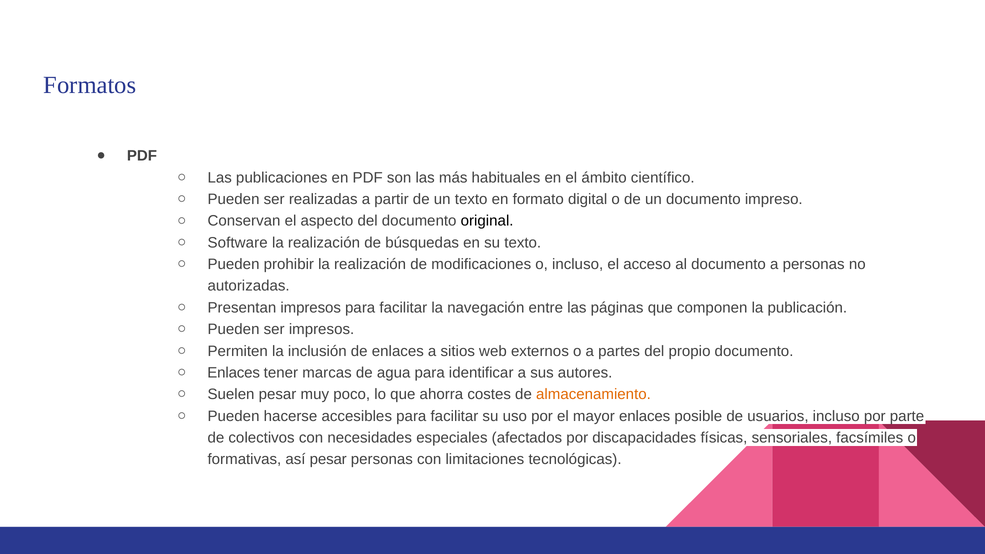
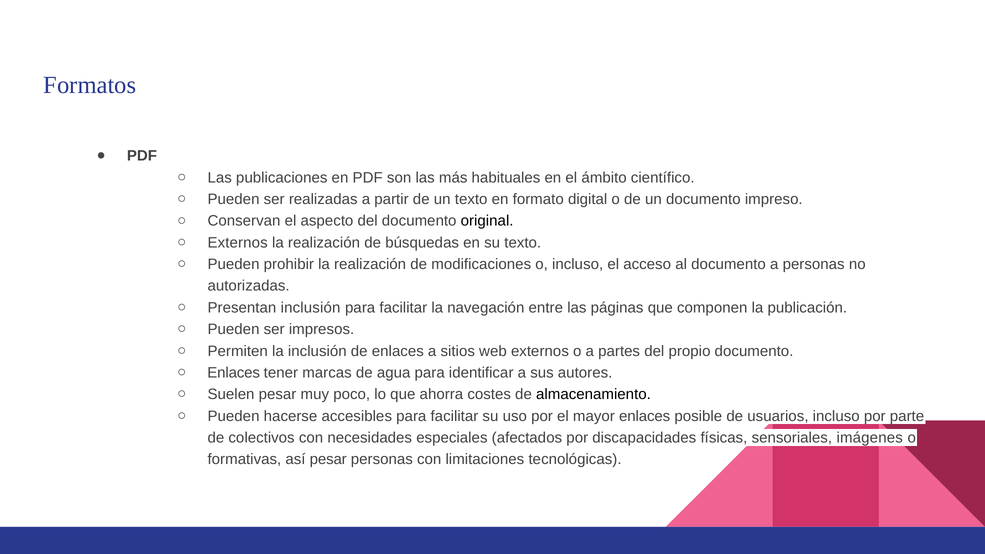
Software: Software -> Externos (238, 243)
Presentan impresos: impresos -> inclusión (311, 308)
almacenamiento colour: orange -> black (593, 394)
facsímiles: facsímiles -> imágenes (870, 438)
